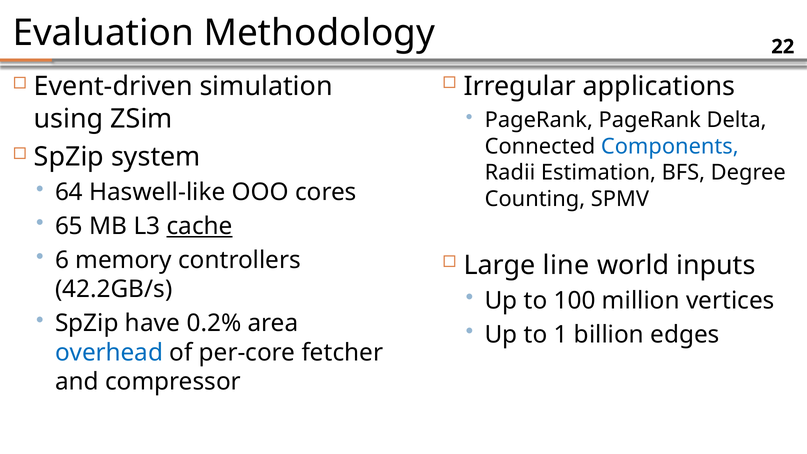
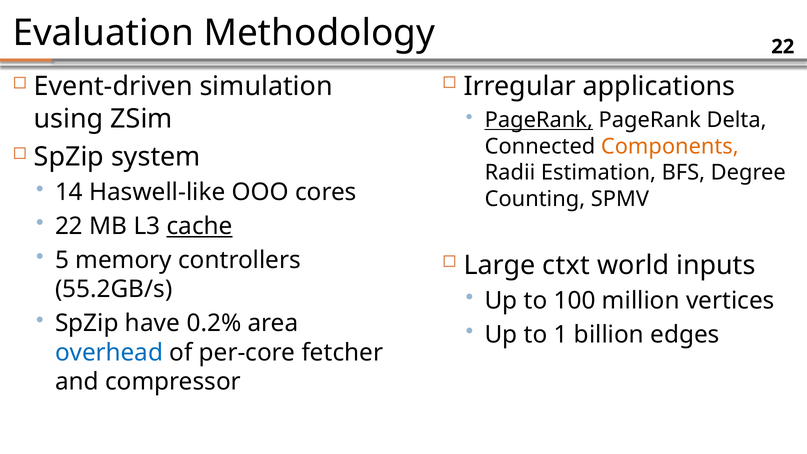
PageRank underline: none -> present (539, 120)
Components colour: blue -> orange (670, 146)
64: 64 -> 14 (69, 192)
65: 65 -> 22 (69, 226)
6: 6 -> 5 (62, 260)
line: line -> ctxt (566, 265)
42.2GB/s: 42.2GB/s -> 55.2GB/s (114, 289)
